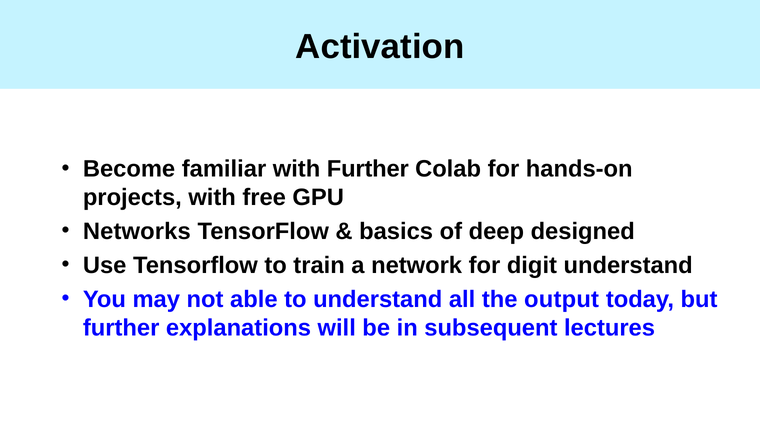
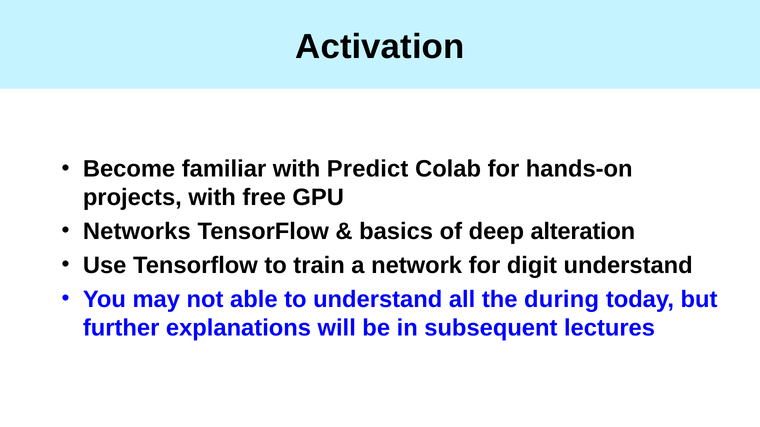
with Further: Further -> Predict (368, 169)
designed: designed -> alteration (583, 232)
output: output -> during (562, 300)
